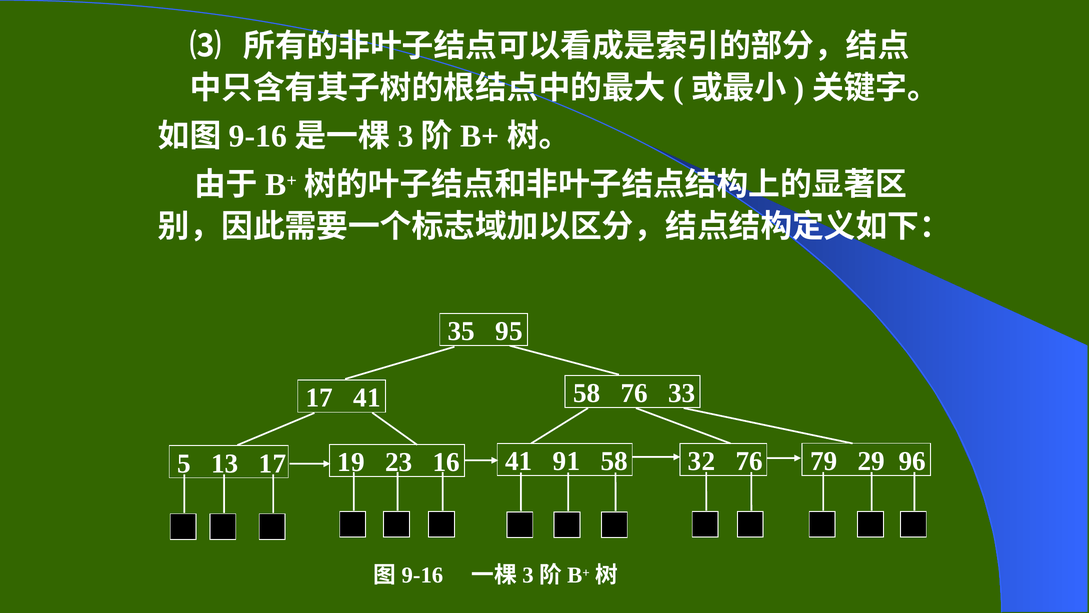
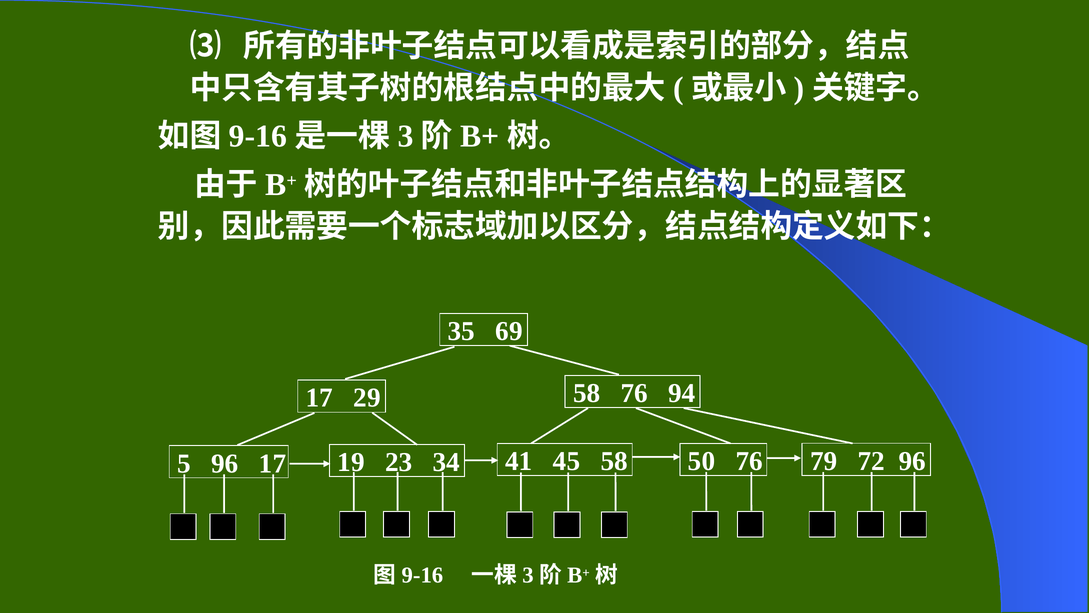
95: 95 -> 69 (509, 331)
17 41: 41 -> 29 (367, 398)
33: 33 -> 94 (682, 393)
16: 16 -> 34 (446, 462)
91: 91 -> 45 (567, 461)
5 13: 13 -> 96 (225, 463)
32: 32 -> 50 (702, 461)
29: 29 -> 72 (871, 461)
